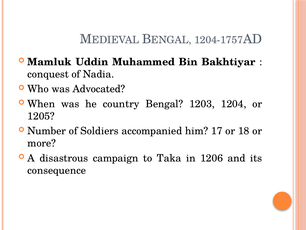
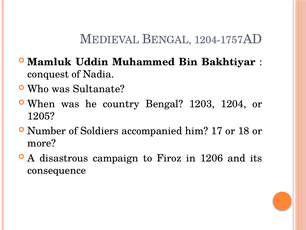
Advocated: Advocated -> Sultanate (99, 89)
Taka: Taka -> Firoz (169, 158)
